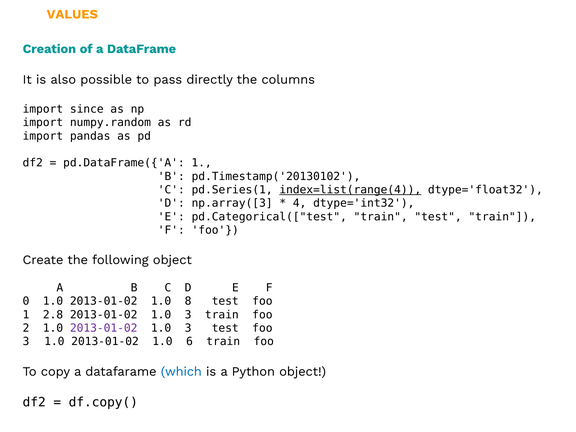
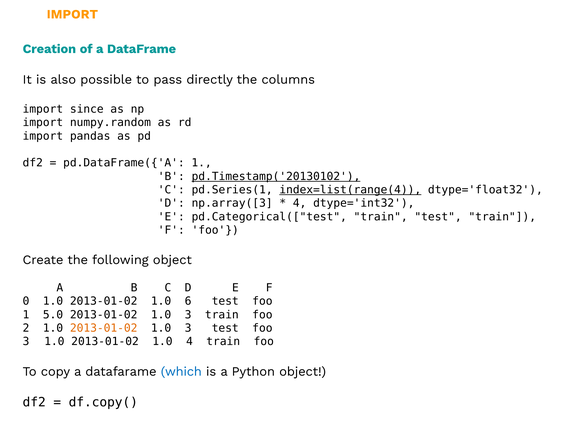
VALUES: VALUES -> IMPORT (72, 14)
pd.Timestamp('20130102 underline: none -> present (276, 176)
8: 8 -> 6 (188, 301)
2.8: 2.8 -> 5.0 (53, 315)
2013-01-02 colour: purple -> orange (104, 328)
1.0 6: 6 -> 4 (189, 342)
